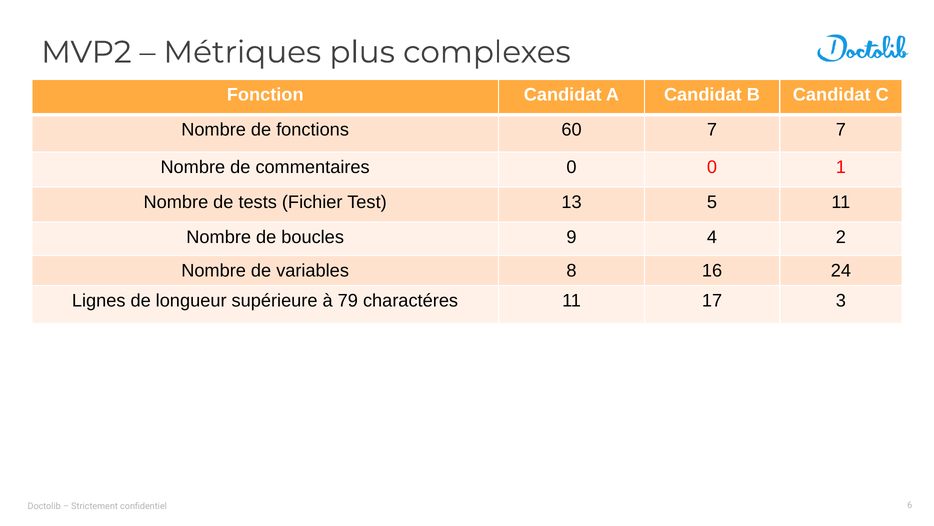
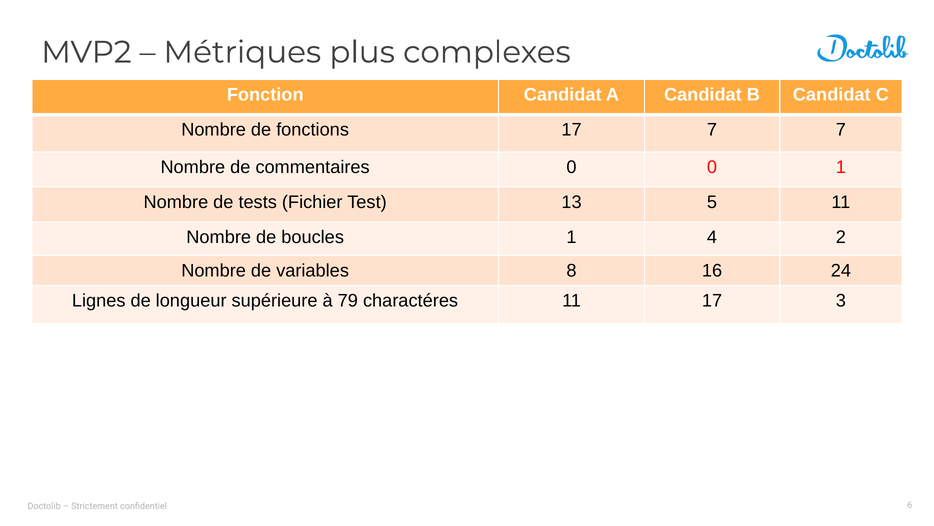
fonctions 60: 60 -> 17 (572, 130)
boucles 9: 9 -> 1 (572, 237)
